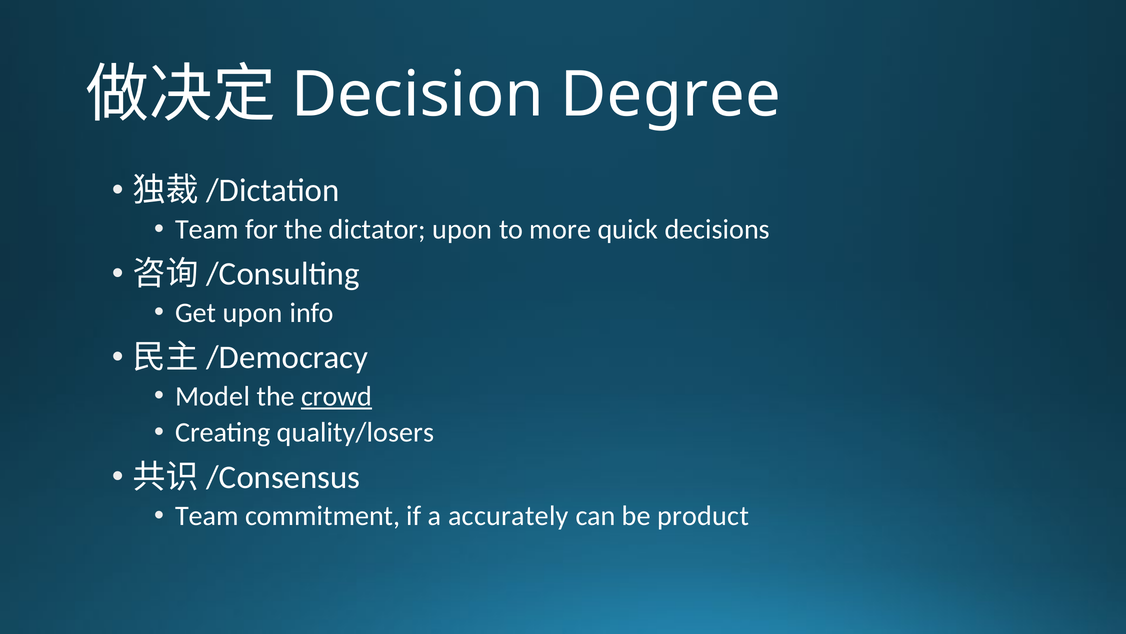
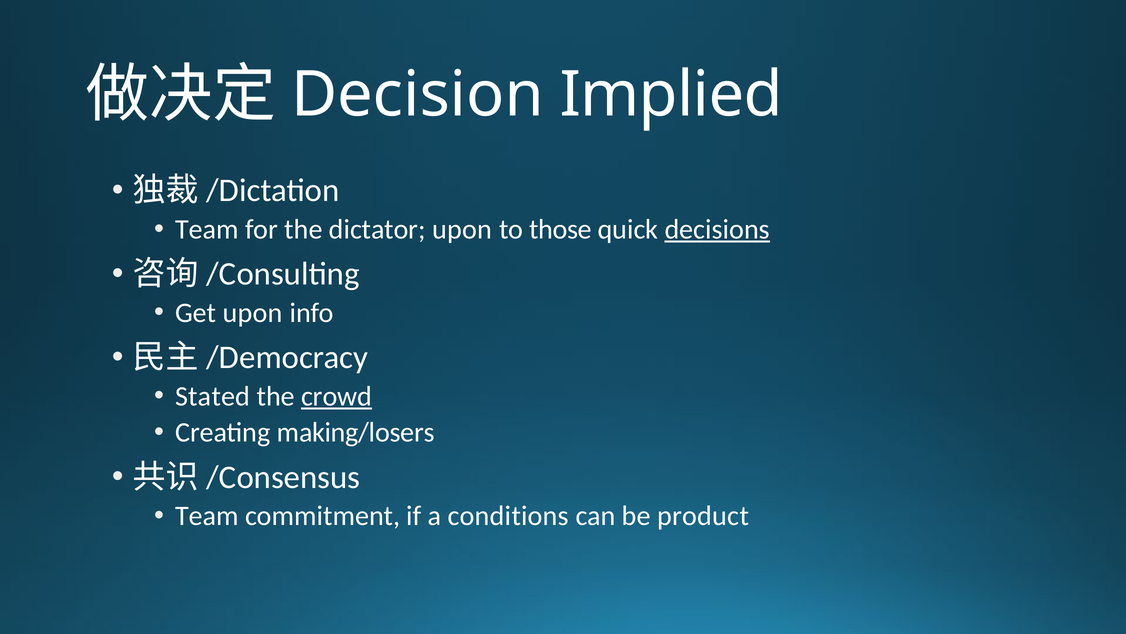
Degree: Degree -> Implied (671, 95)
more: more -> those (560, 229)
decisions underline: none -> present (717, 229)
Model: Model -> Stated (213, 396)
quality/losers: quality/losers -> making/losers (356, 432)
accurately: accurately -> conditions (508, 516)
